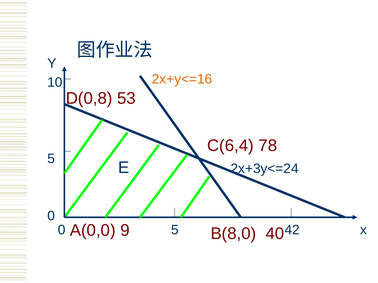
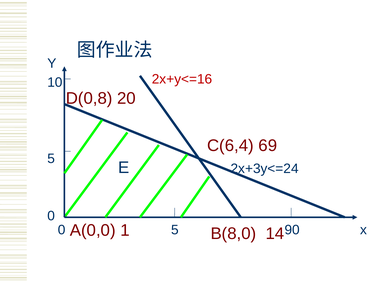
2x+y<=16 colour: orange -> red (182, 79)
53: 53 -> 20 (126, 98)
78: 78 -> 69 (268, 146)
9: 9 -> 1 (125, 231)
40: 40 -> 14 (275, 234)
42: 42 -> 90 (292, 230)
